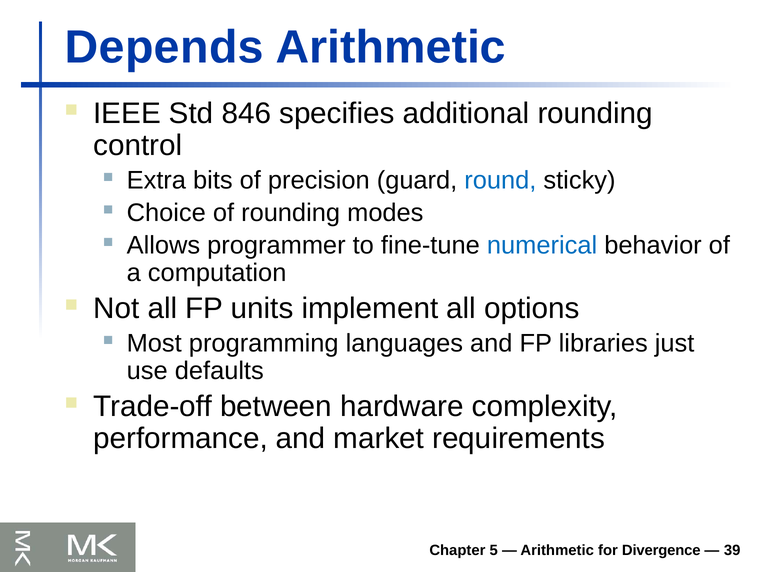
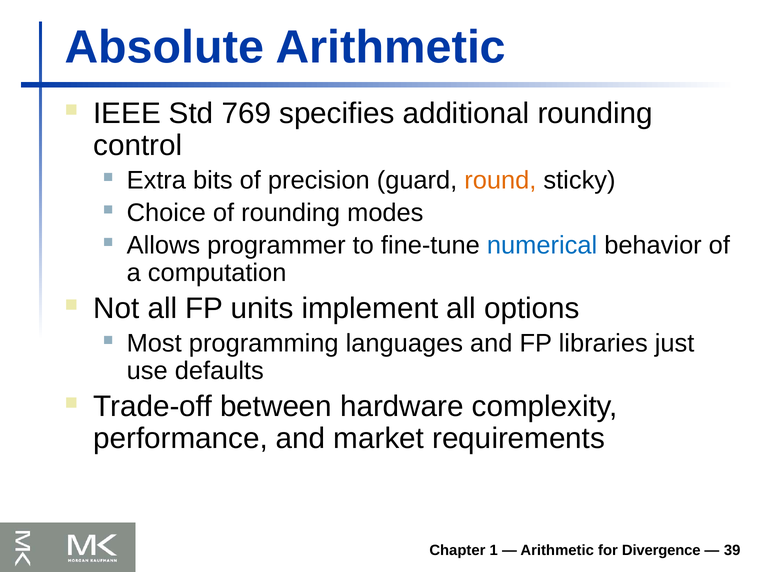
Depends: Depends -> Absolute (164, 47)
846: 846 -> 769 (246, 114)
round colour: blue -> orange (500, 180)
5: 5 -> 1 (494, 551)
